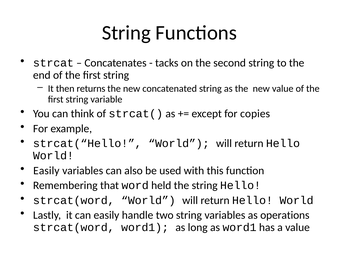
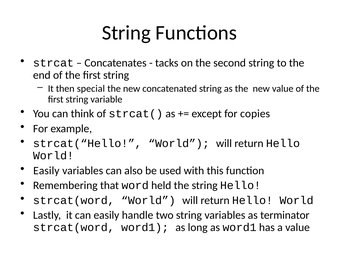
returns: returns -> special (91, 89)
operations: operations -> terminator (285, 215)
